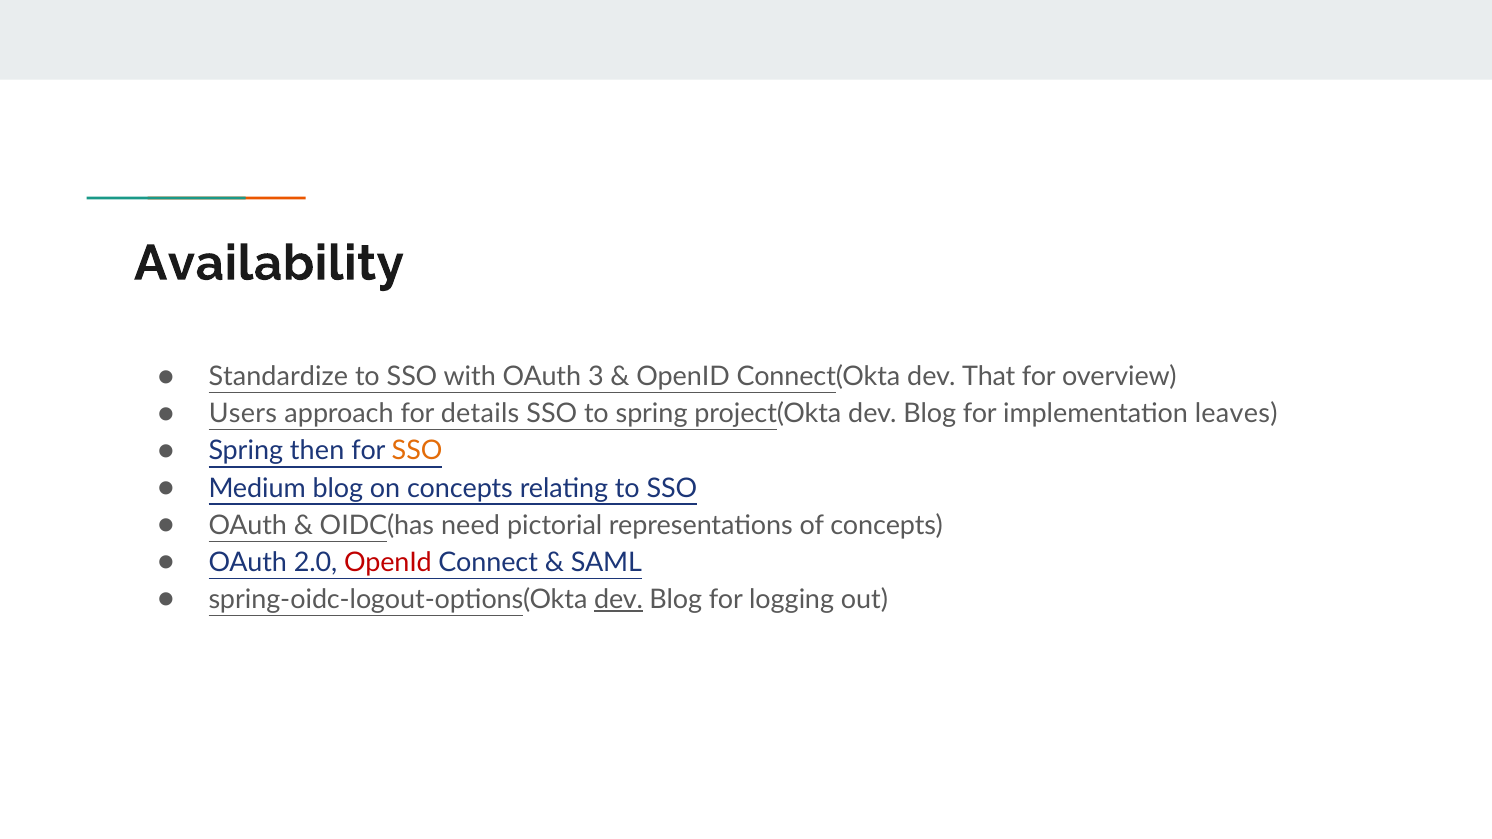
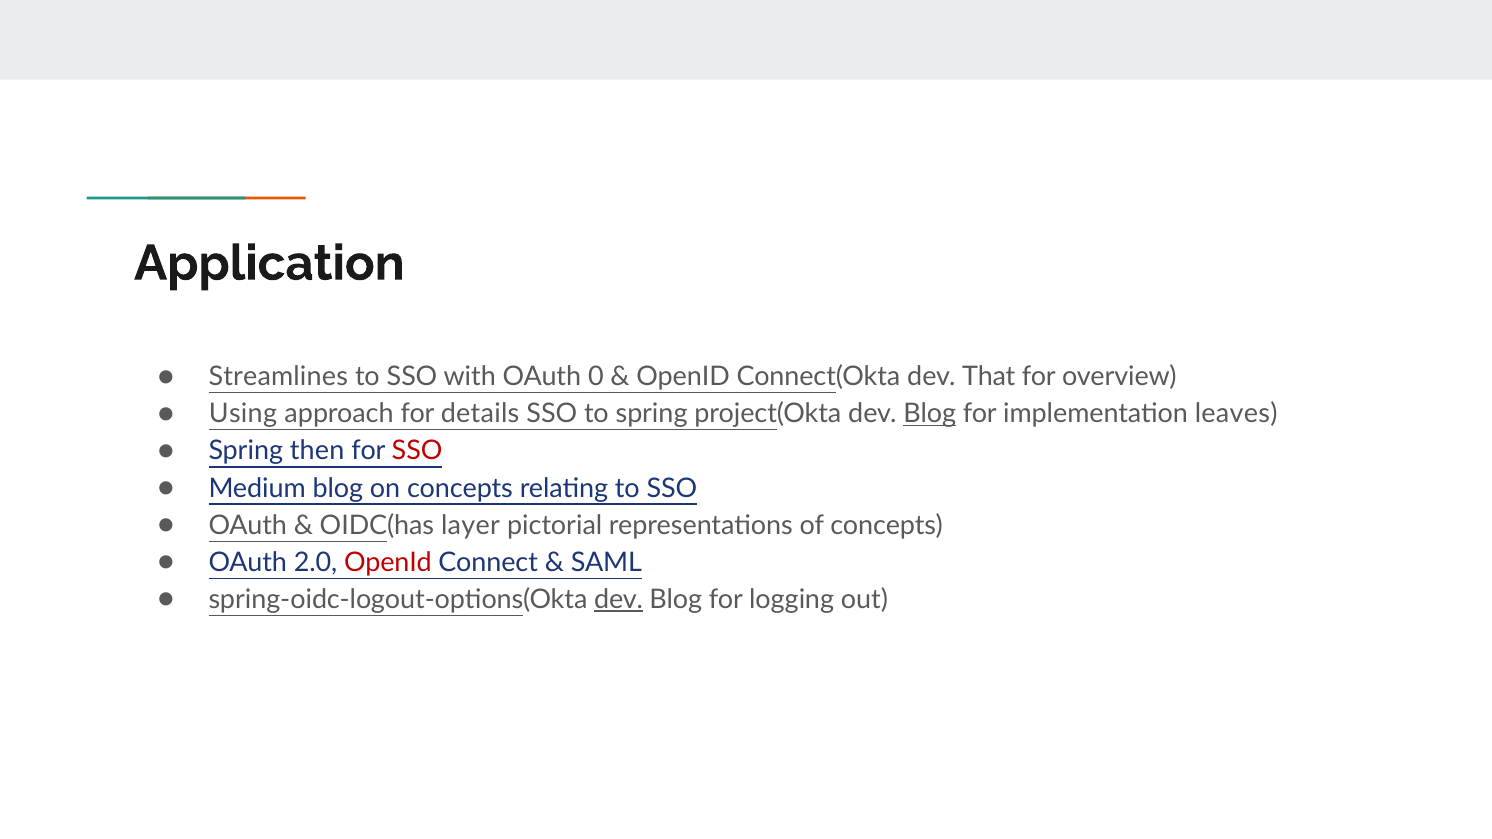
Availability: Availability -> Application (269, 263)
Standardize: Standardize -> Streamlines (278, 377)
3: 3 -> 0 (596, 377)
Users: Users -> Using (243, 414)
Blog underline: none -> present (930, 414)
SSO colour: orange -> red (417, 451)
need: need -> layer (470, 525)
